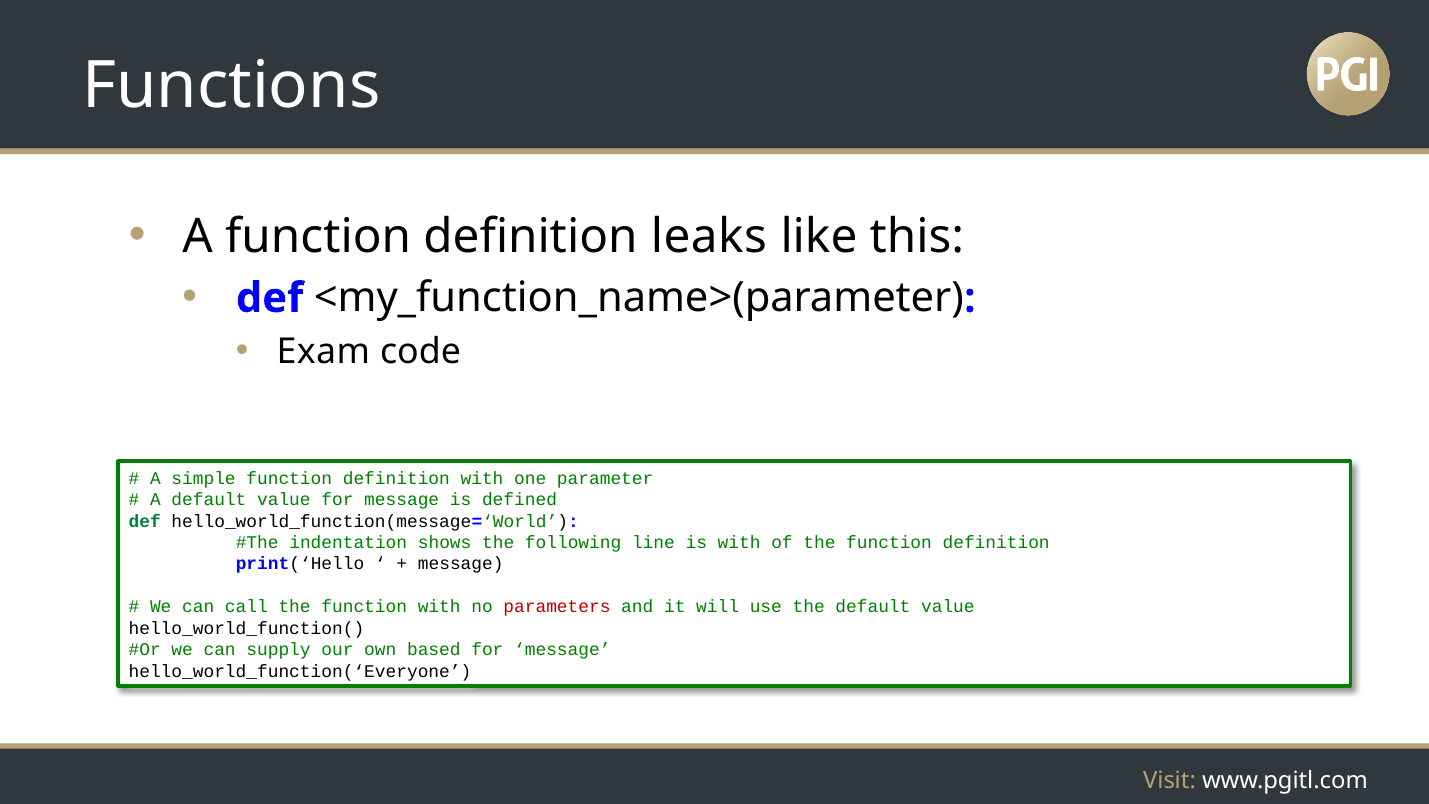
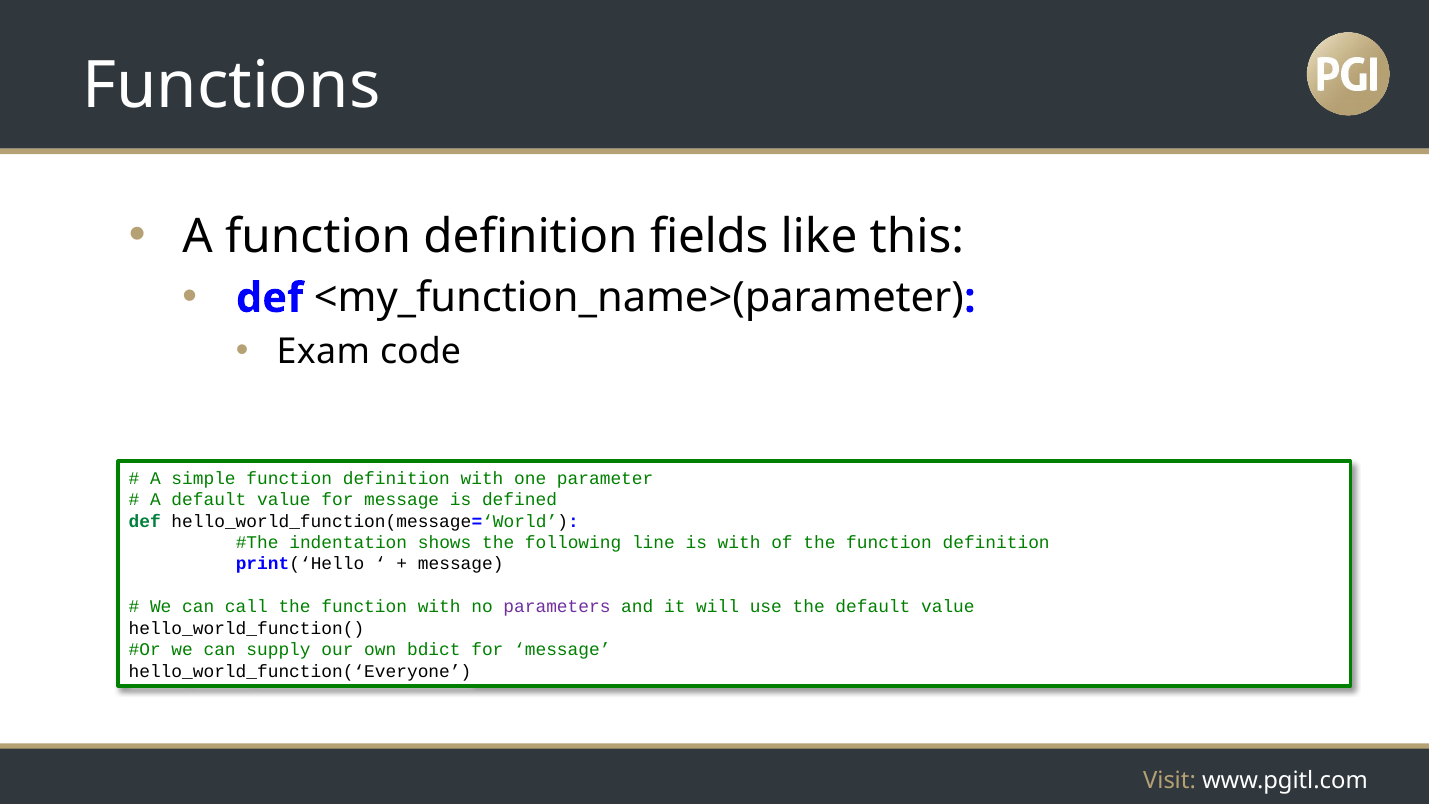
leaks: leaks -> fields (709, 237)
parameters colour: red -> purple (557, 607)
based: based -> bdict (434, 650)
